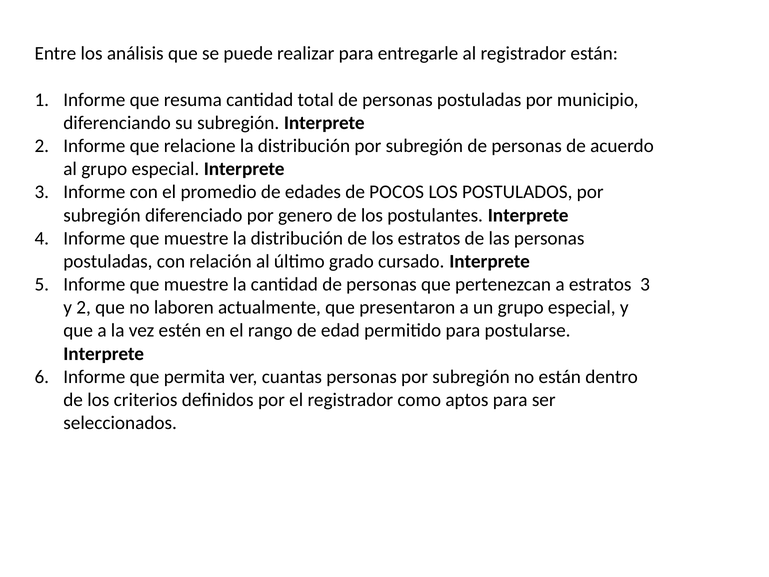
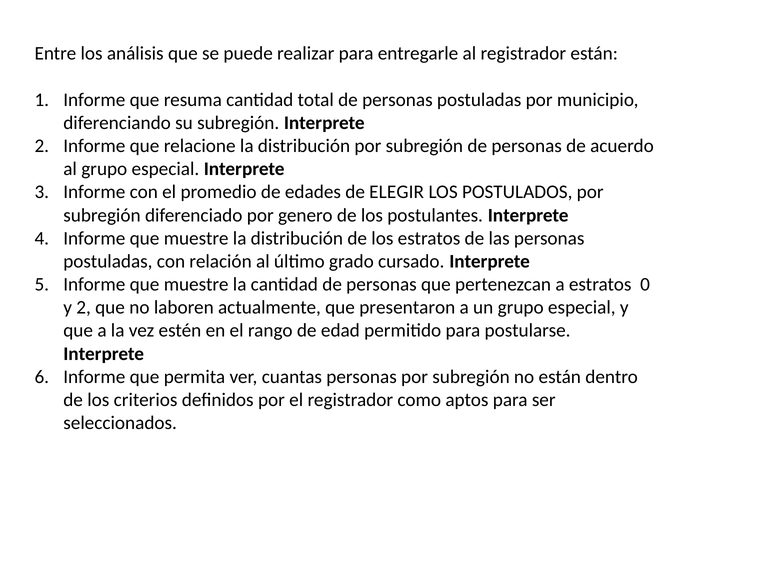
POCOS: POCOS -> ELEGIR (397, 192)
estratos 3: 3 -> 0 (645, 284)
